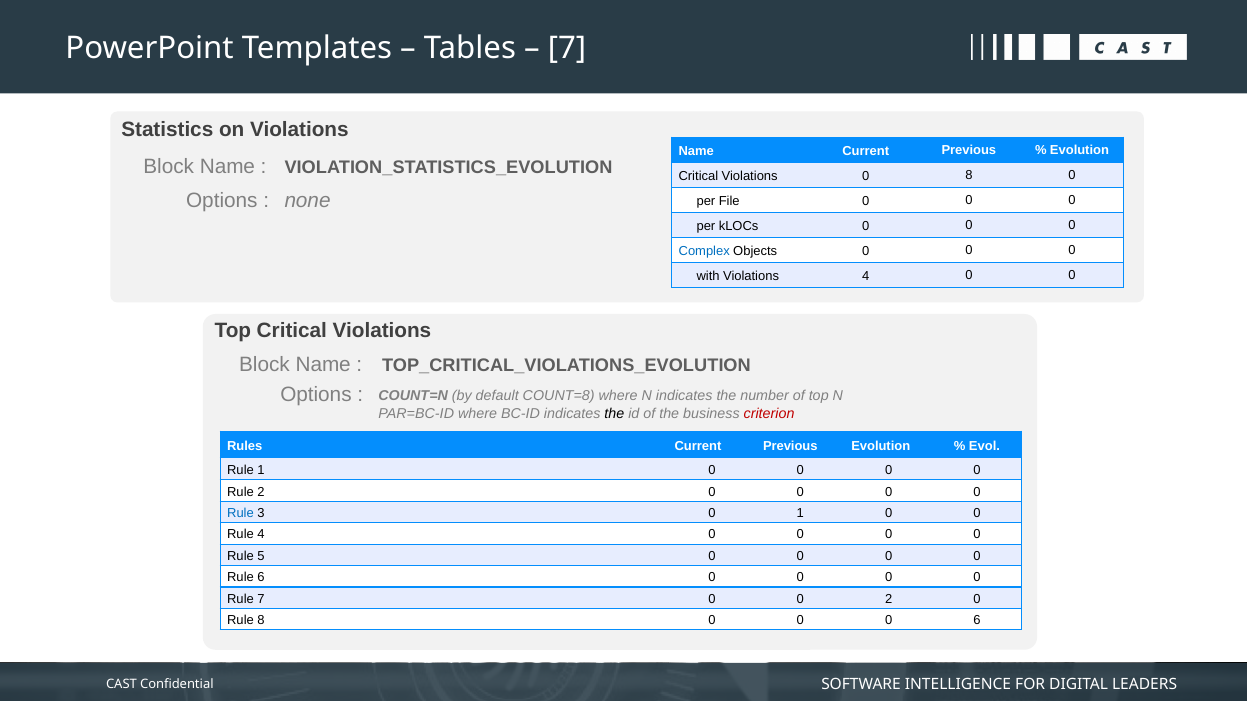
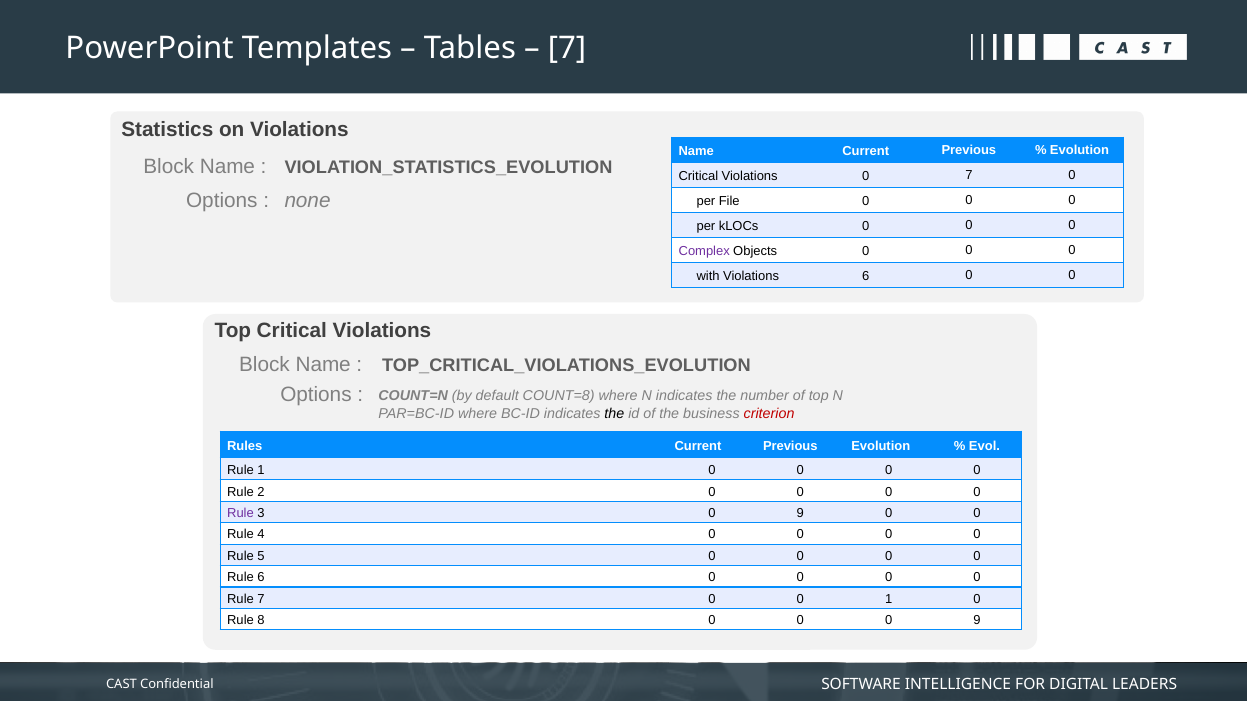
0 8: 8 -> 7 (969, 175)
Complex colour: blue -> purple (704, 251)
Violations 4: 4 -> 6 (866, 276)
Rule colour: blue -> purple (241, 514)
3 0 1: 1 -> 9 (800, 514)
0 2: 2 -> 1 (889, 599)
0 0 6: 6 -> 9 (977, 621)
